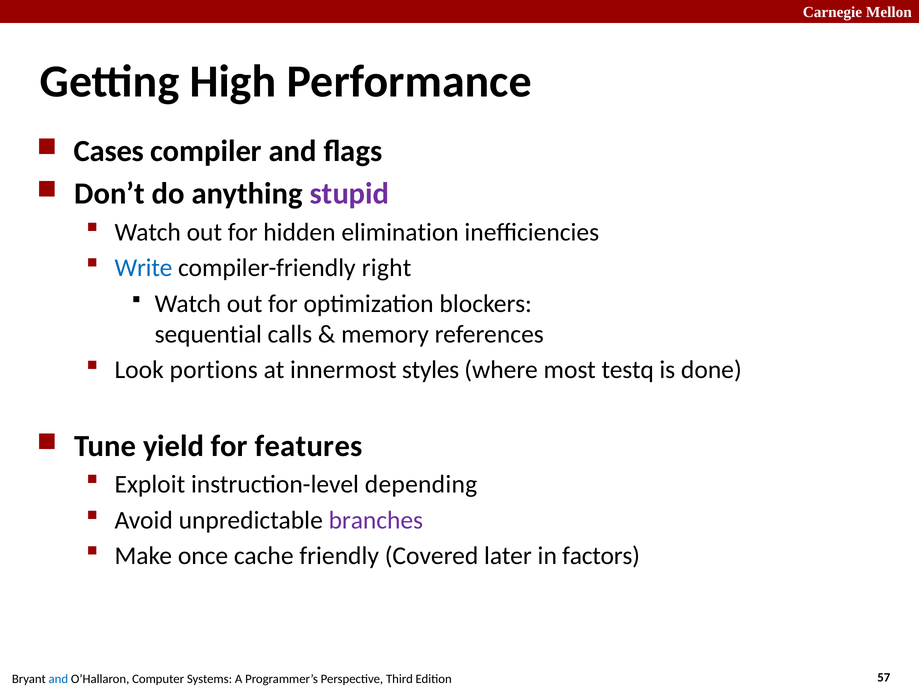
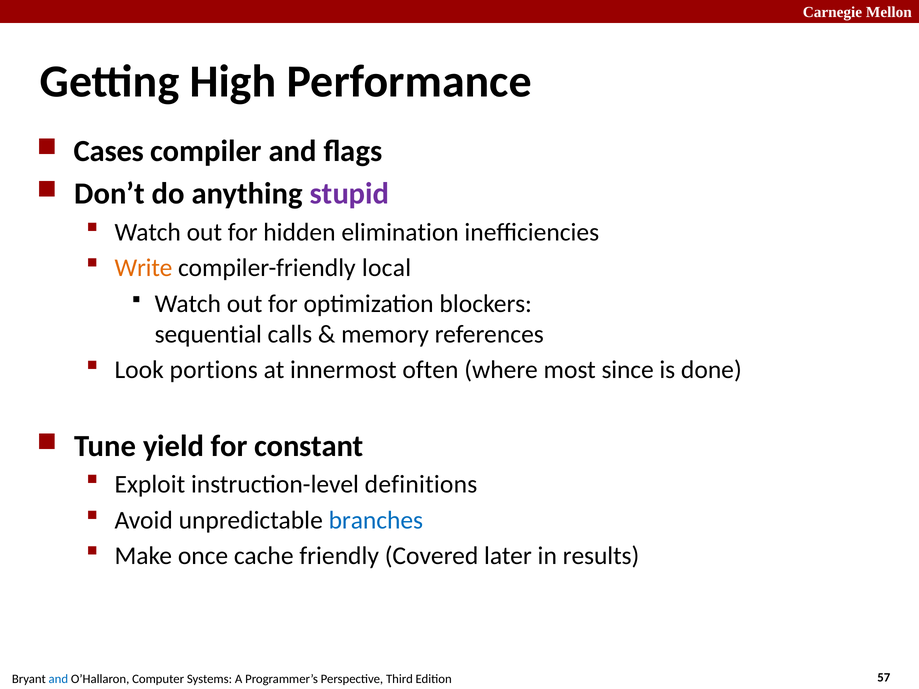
Write colour: blue -> orange (143, 268)
right: right -> local (387, 268)
styles: styles -> often (430, 370)
testq: testq -> since (628, 370)
features: features -> constant (309, 446)
depending: depending -> definitions (421, 485)
branches colour: purple -> blue (376, 520)
factors: factors -> results (601, 556)
